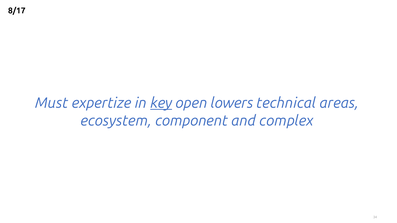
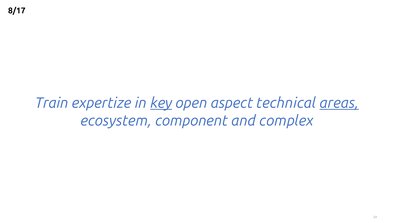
Must: Must -> Train (52, 103)
lowers: lowers -> aspect (232, 103)
areas underline: none -> present (339, 103)
